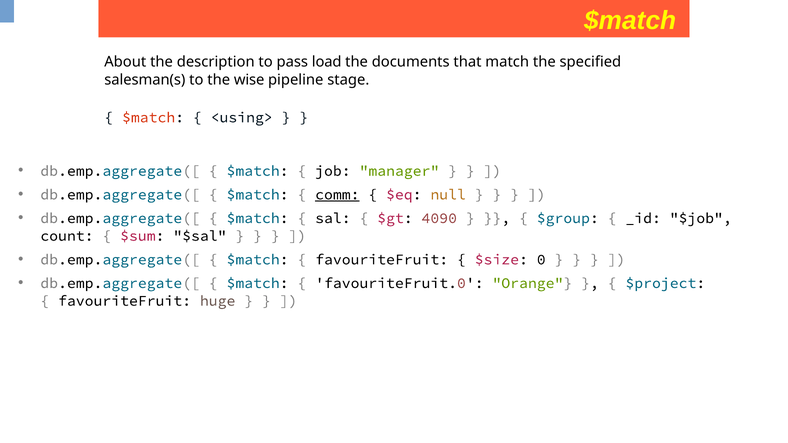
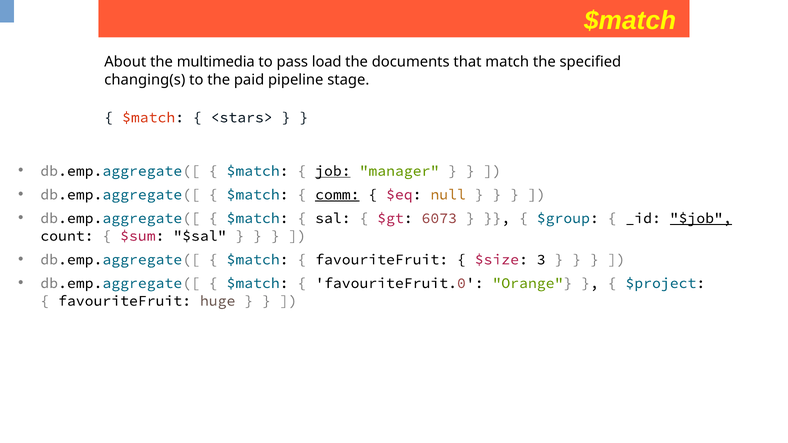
description: description -> multimedia (216, 62)
salesman(s: salesman(s -> changing(s (145, 80)
wise: wise -> paid (249, 80)
<using>: <using> -> <stars> (242, 117)
job underline: none -> present (333, 171)
4090: 4090 -> 6073 (439, 218)
$job underline: none -> present (701, 218)
0: 0 -> 3 (541, 260)
